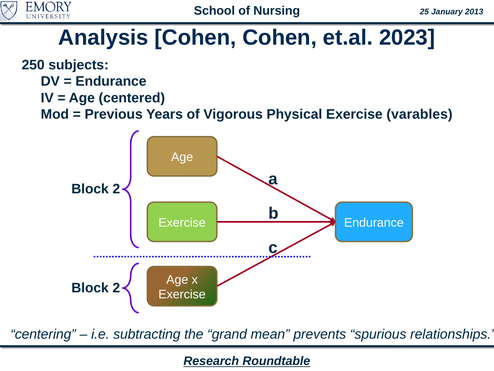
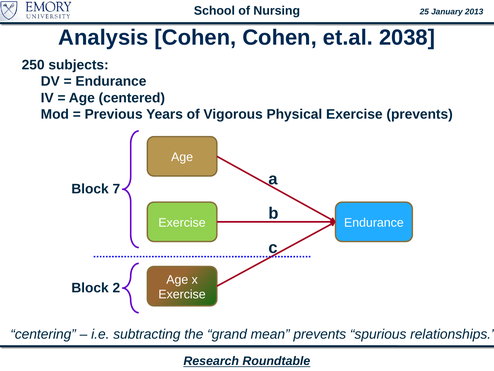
2023: 2023 -> 2038 (407, 38)
Exercise varables: varables -> prevents (420, 114)
2: 2 -> 7 (116, 189)
